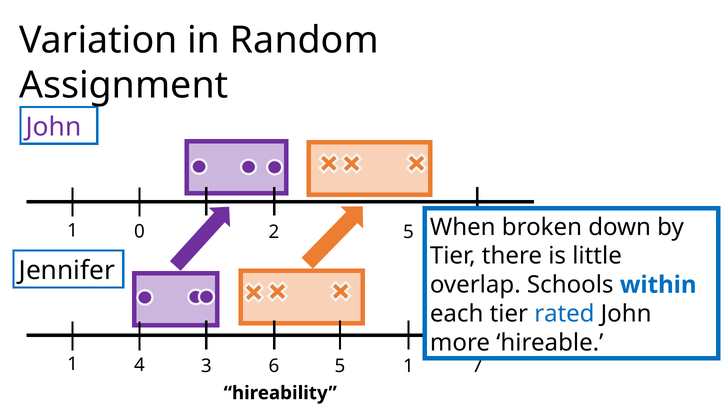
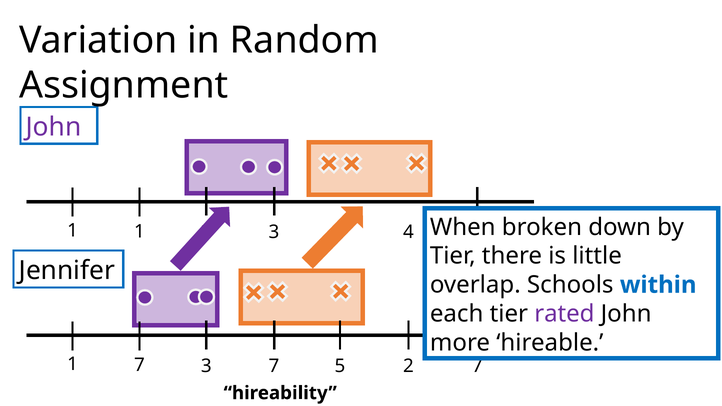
1 0: 0 -> 1 (139, 232)
2: 2 -> 3 (274, 232)
5: 5 -> 4 (408, 232)
rated colour: blue -> purple (564, 314)
1 4: 4 -> 7 (139, 365)
3 6: 6 -> 7 (274, 366)
5 1: 1 -> 2 (408, 366)
